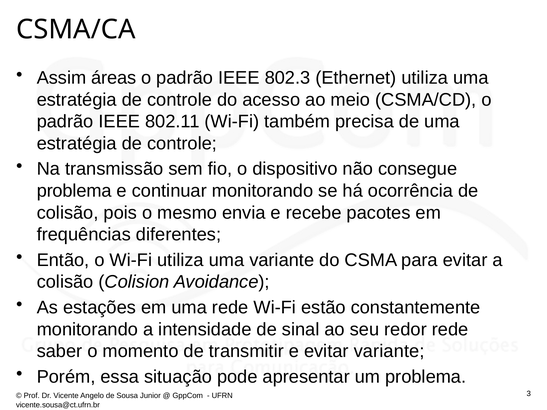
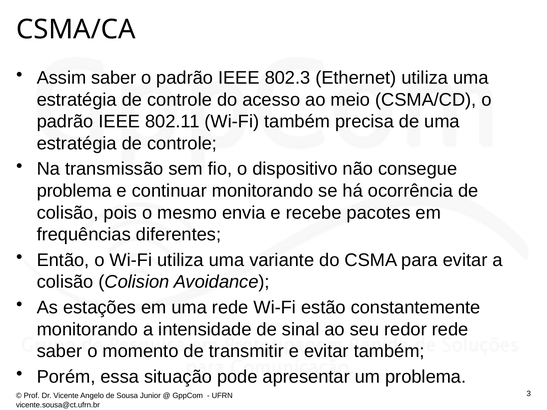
Assim áreas: áreas -> saber (114, 78)
evitar variante: variante -> também (389, 351)
